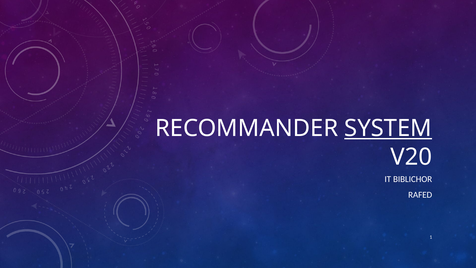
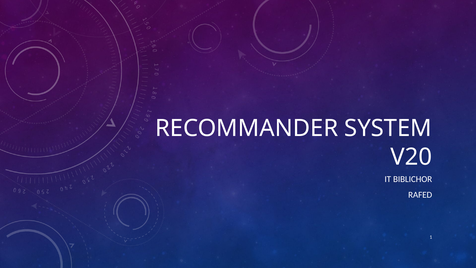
SYSTEM underline: present -> none (388, 128)
